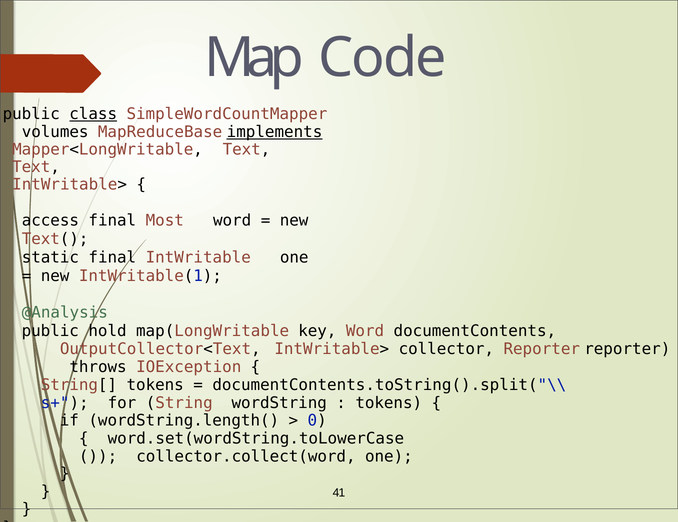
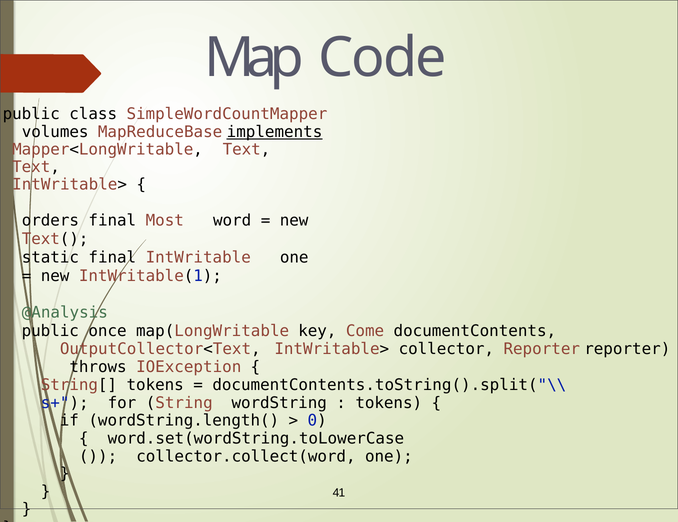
class underline: present -> none (93, 114)
access: access -> orders (50, 221)
hold: hold -> once (108, 331)
key Word: Word -> Come (365, 331)
